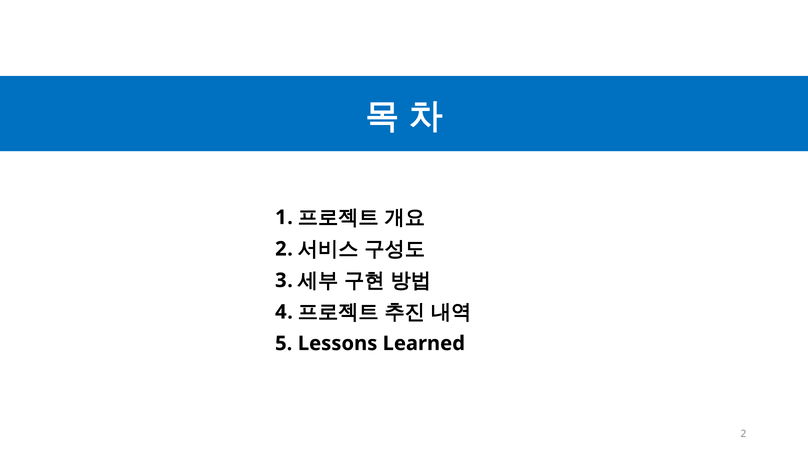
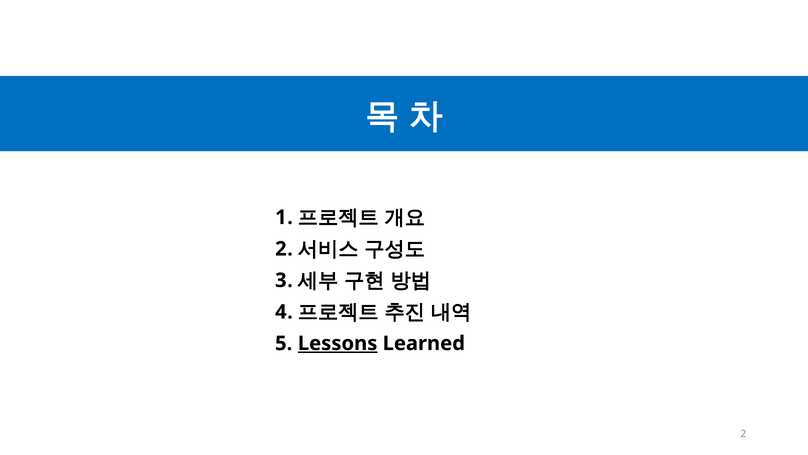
Lessons underline: none -> present (338, 343)
